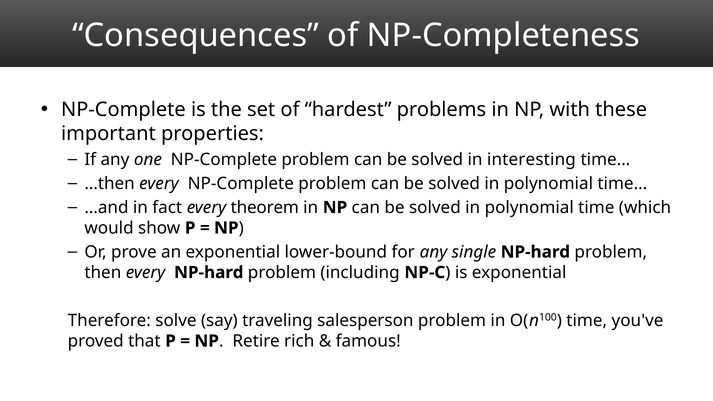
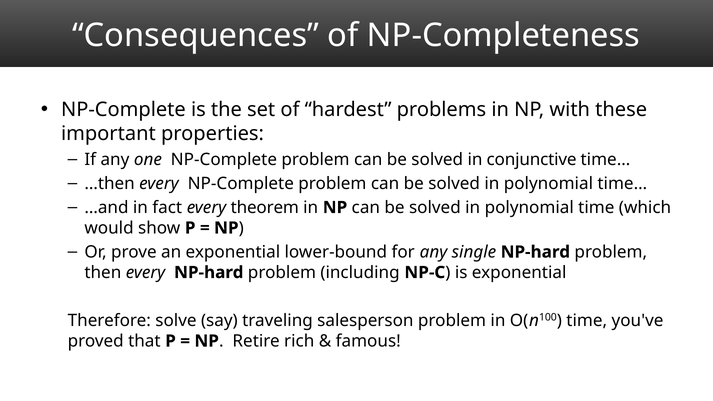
interesting: interesting -> conjunctive (532, 159)
